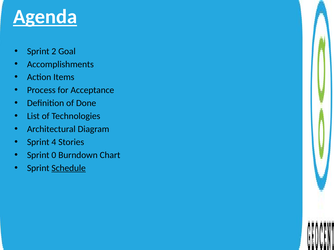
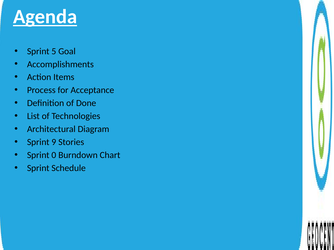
Sprint 2: 2 -> 5 (54, 51)
4: 4 -> 9 (54, 142)
Schedule underline: present -> none (69, 168)
